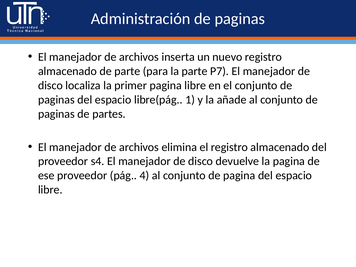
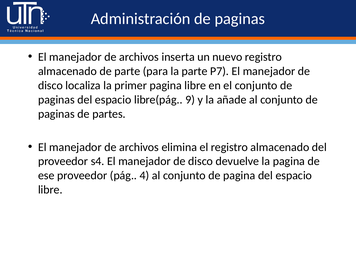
1: 1 -> 9 (190, 100)
